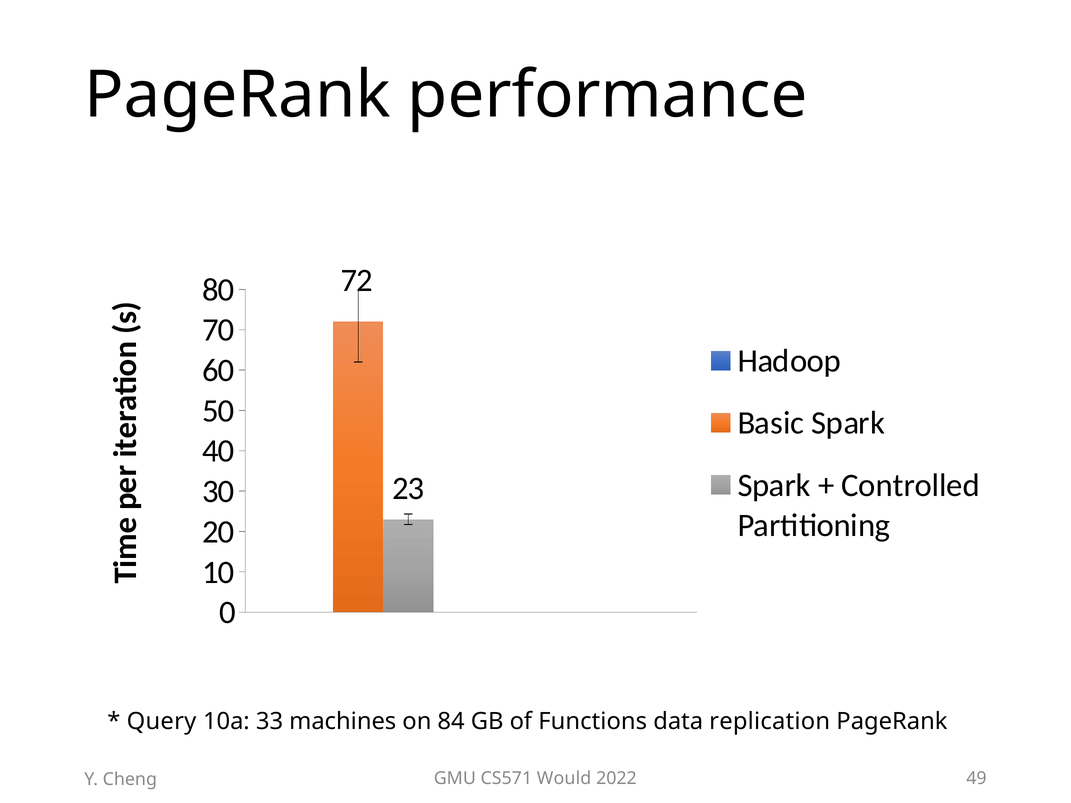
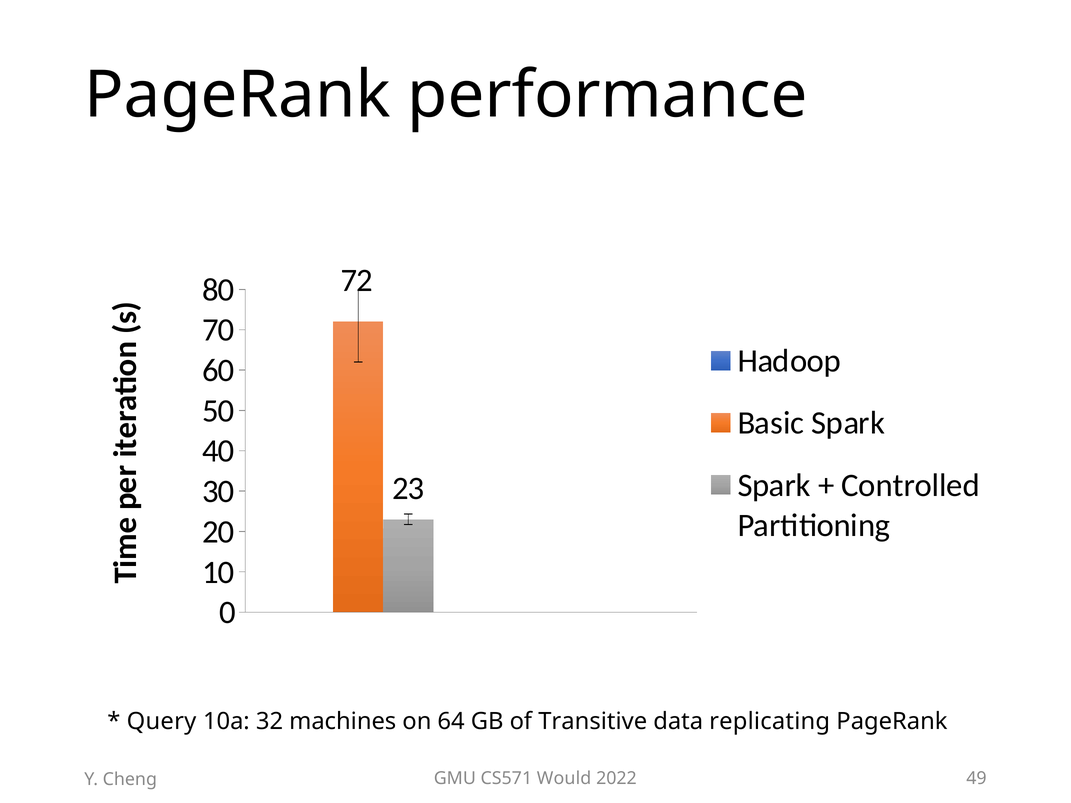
33: 33 -> 32 (270, 722)
84: 84 -> 64 (451, 722)
Functions: Functions -> Transitive (593, 722)
replication: replication -> replicating (770, 722)
